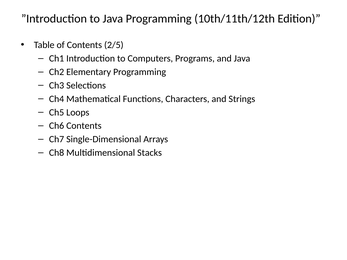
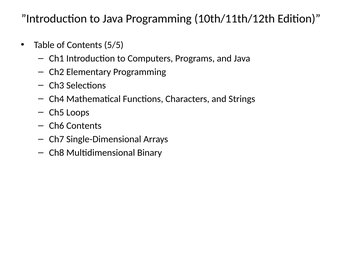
2/5: 2/5 -> 5/5 (114, 45)
Stacks: Stacks -> Binary (150, 153)
